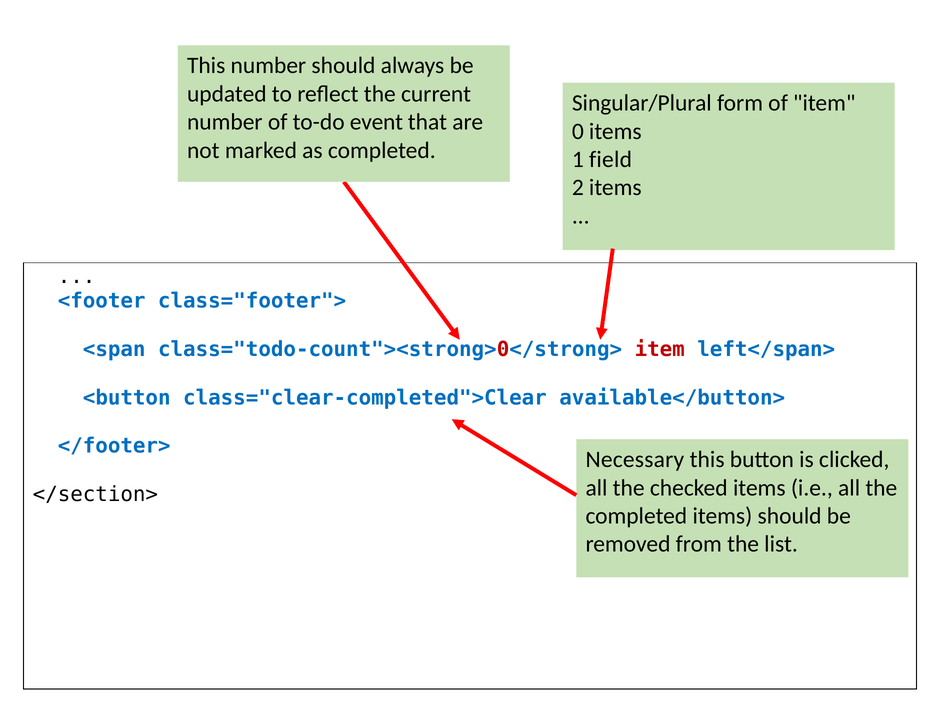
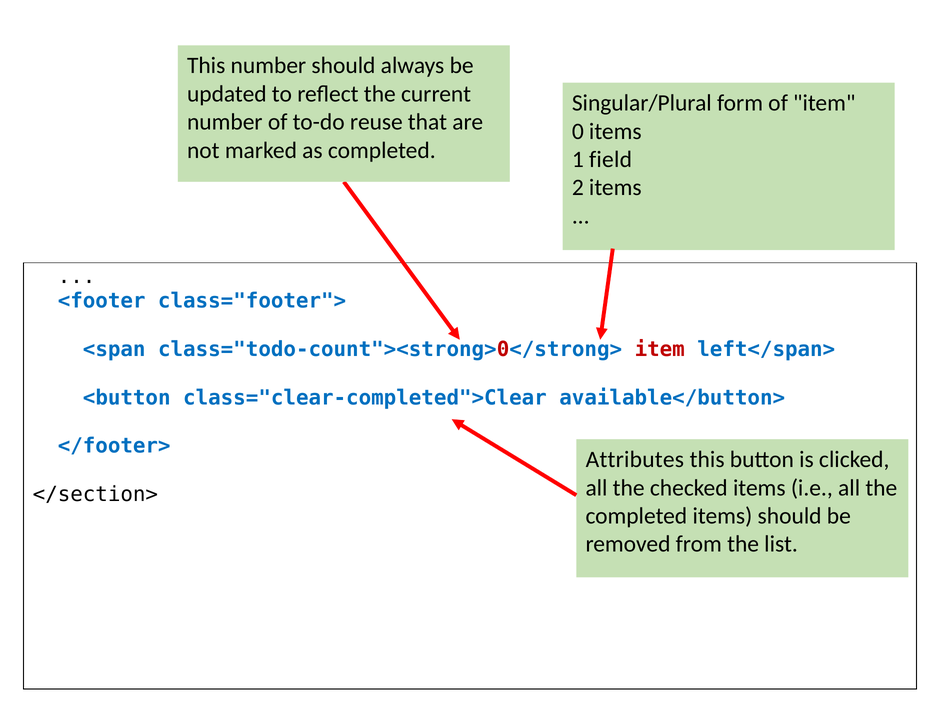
event: event -> reuse (376, 122)
Necessary: Necessary -> Attributes (635, 460)
